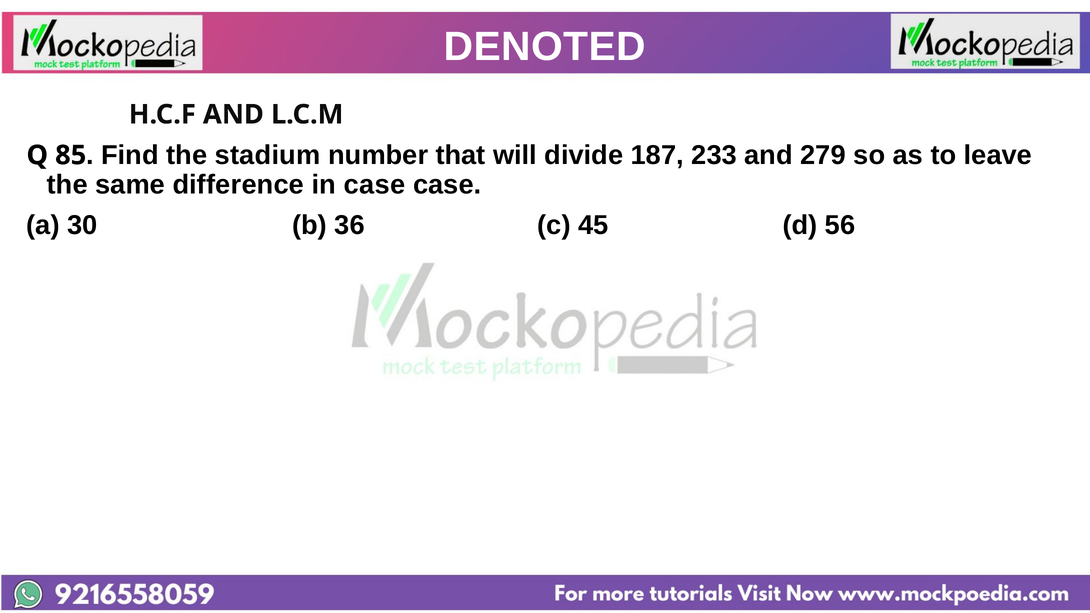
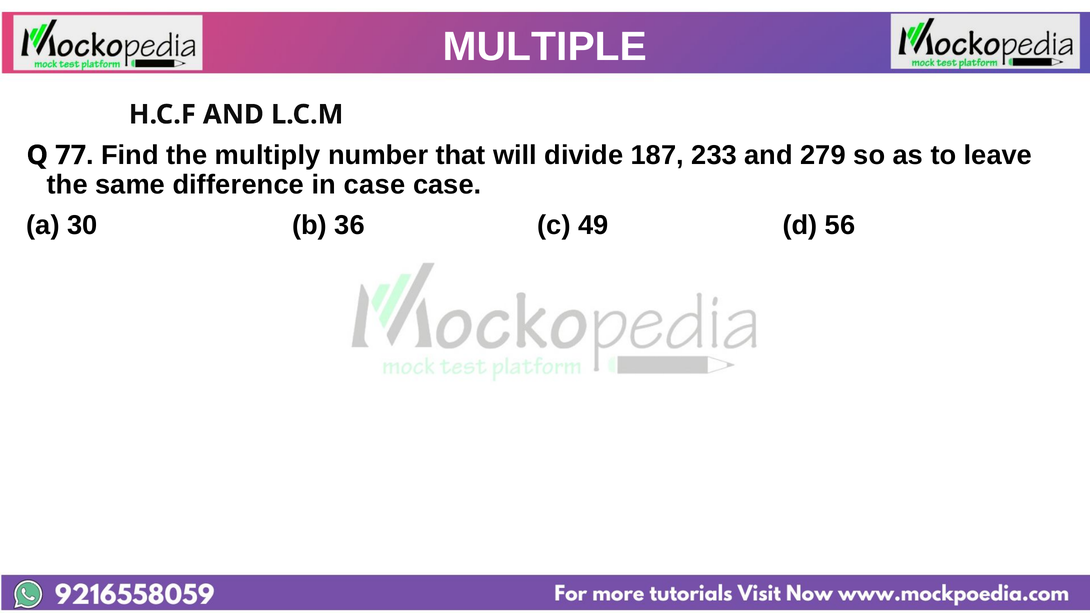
DENOTED: DENOTED -> MULTIPLE (545, 47)
85: 85 -> 77 (71, 155)
stadium: stadium -> multiply (268, 155)
45: 45 -> 49 (593, 225)
